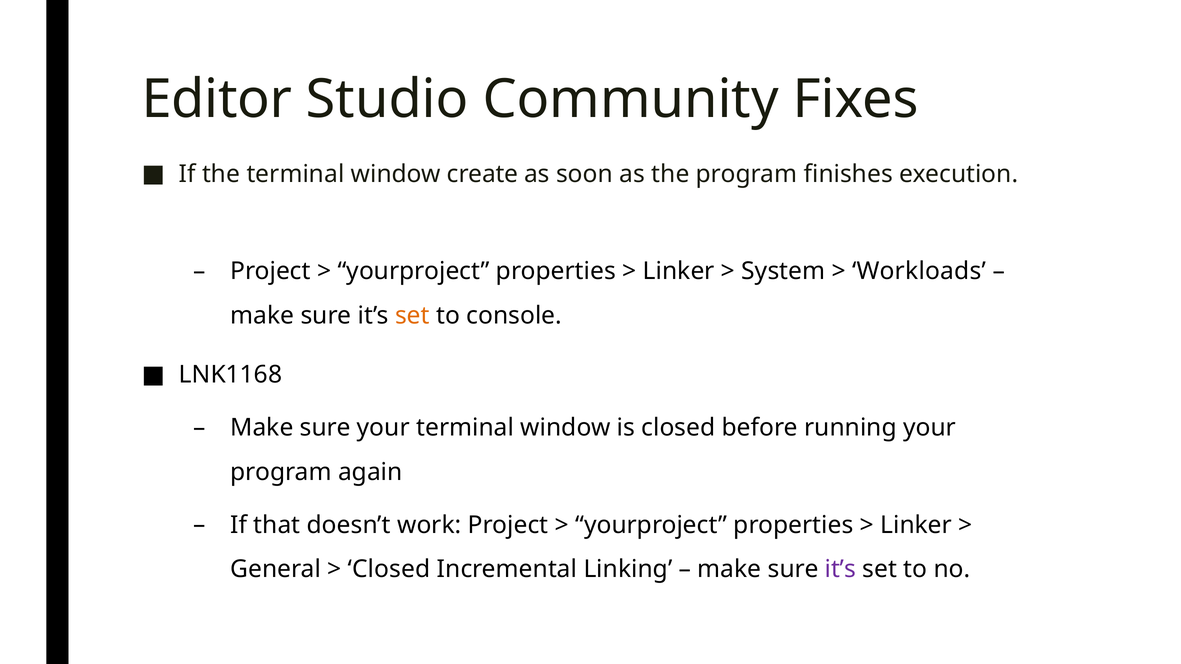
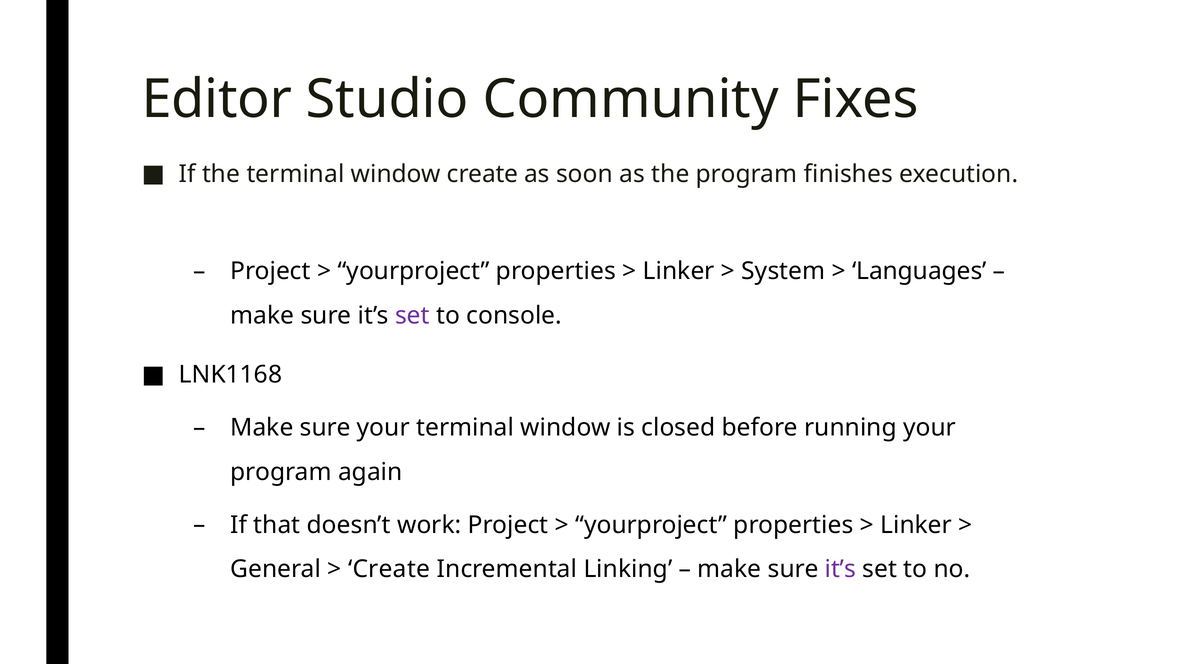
Workloads: Workloads -> Languages (919, 271)
set colour: orange -> purple (412, 316)
Closed: Closed -> Create (389, 570)
